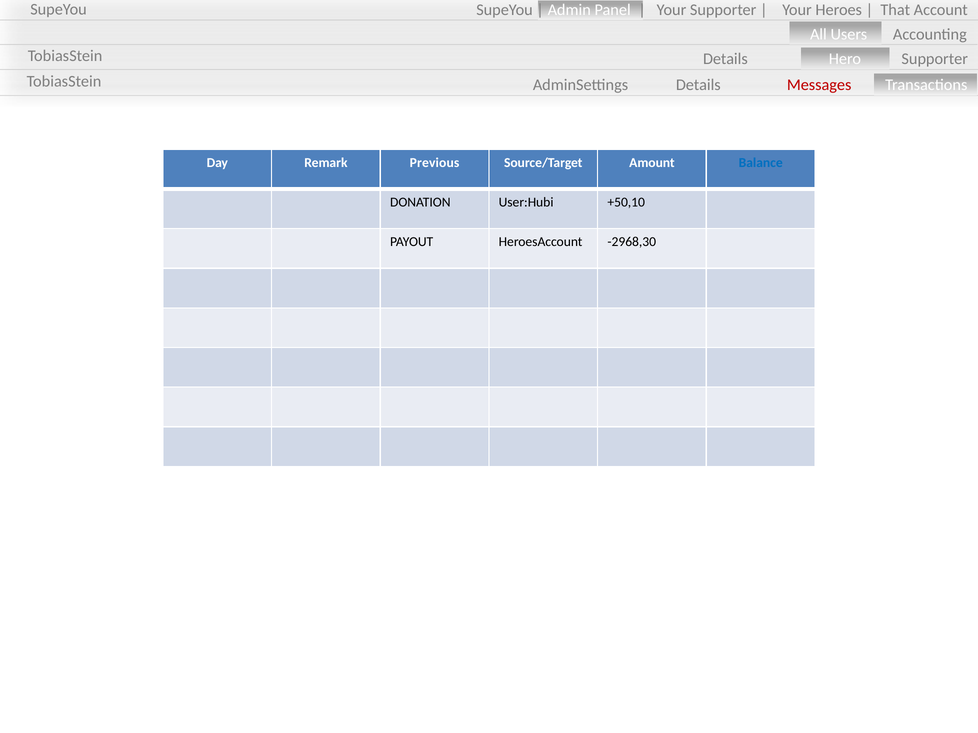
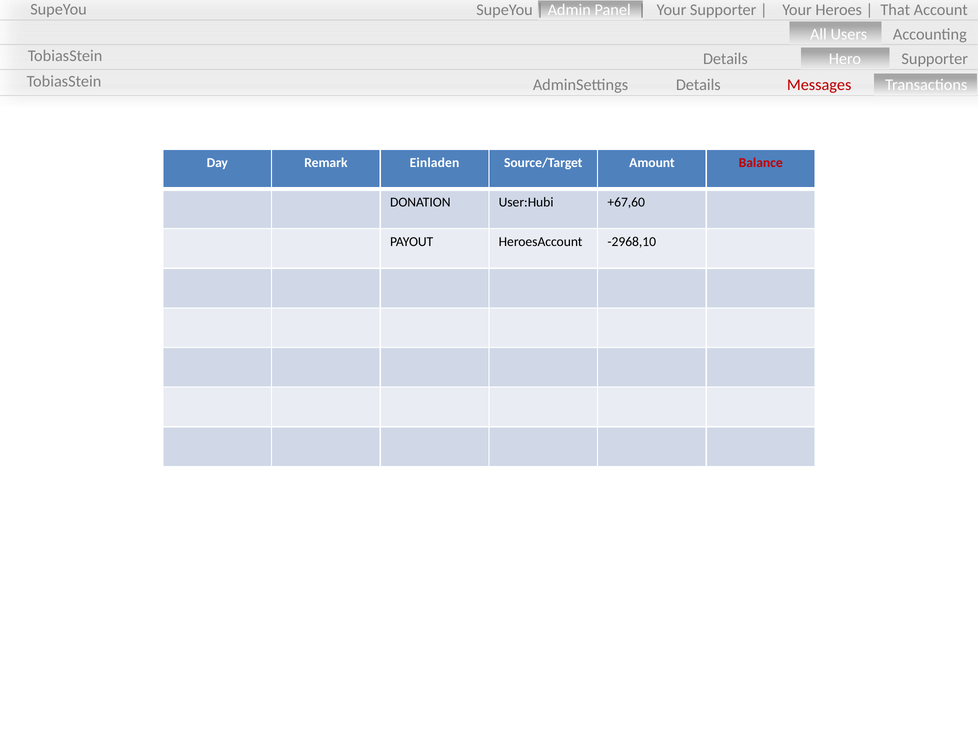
Previous: Previous -> Einladen (435, 163)
Balance colour: blue -> red (761, 163)
+50,10: +50,10 -> +67,60 (626, 202)
-2968,30: -2968,30 -> -2968,10 (632, 242)
